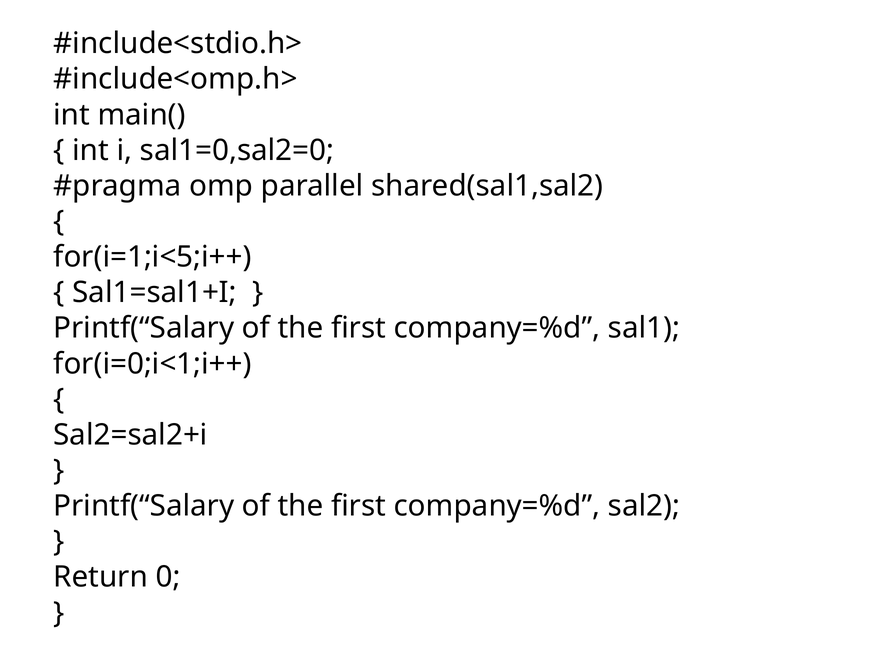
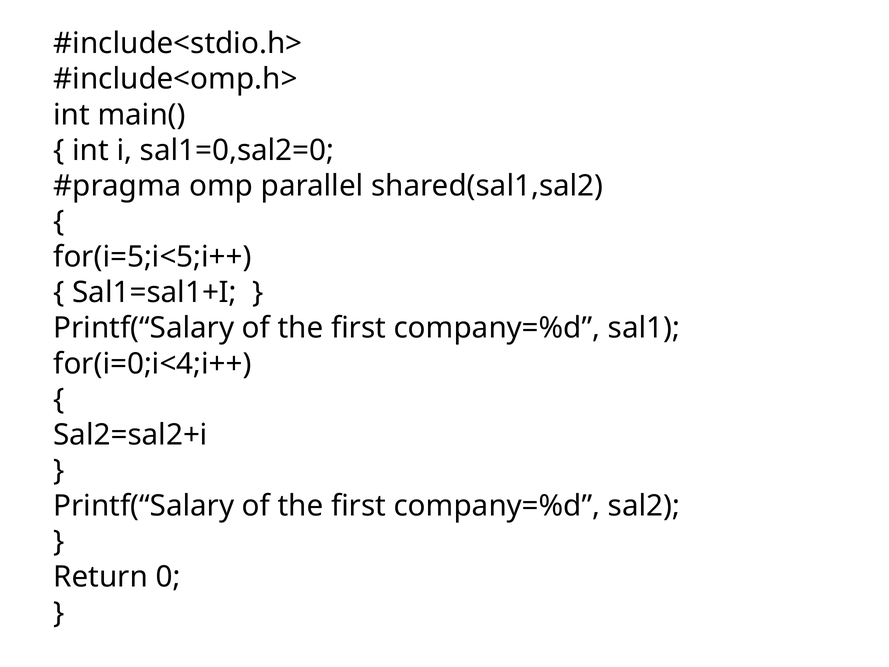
for(i=1;i<5;i++: for(i=1;i<5;i++ -> for(i=5;i<5;i++ (153, 257)
for(i=0;i<1;i++: for(i=0;i<1;i++ -> for(i=0;i<4;i++ (153, 364)
